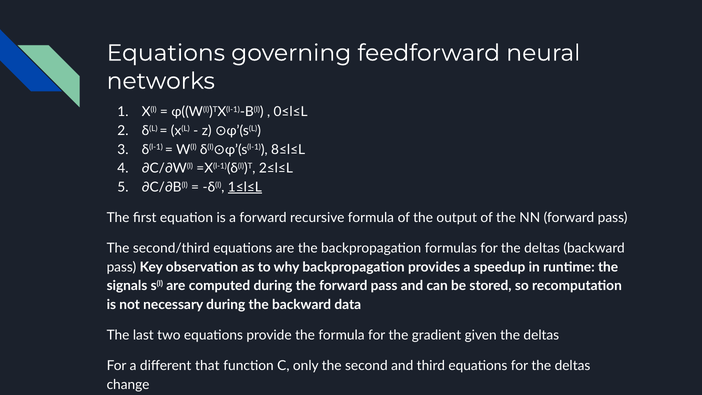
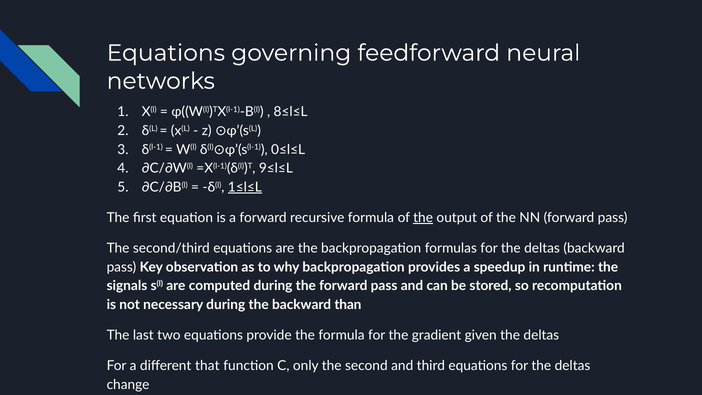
0≤l≤L: 0≤l≤L -> 8≤l≤L (291, 112)
8≤l≤L: 8≤l≤L -> 0≤l≤L (288, 149)
2≤l≤L: 2≤l≤L -> 9≤l≤L (276, 168)
the underline: none -> present (423, 218)
data: data -> than (348, 305)
